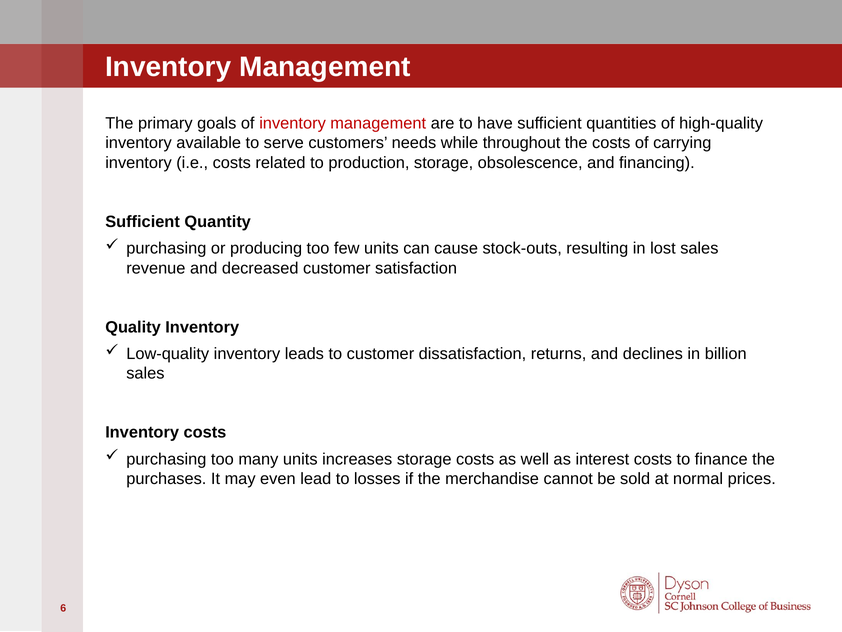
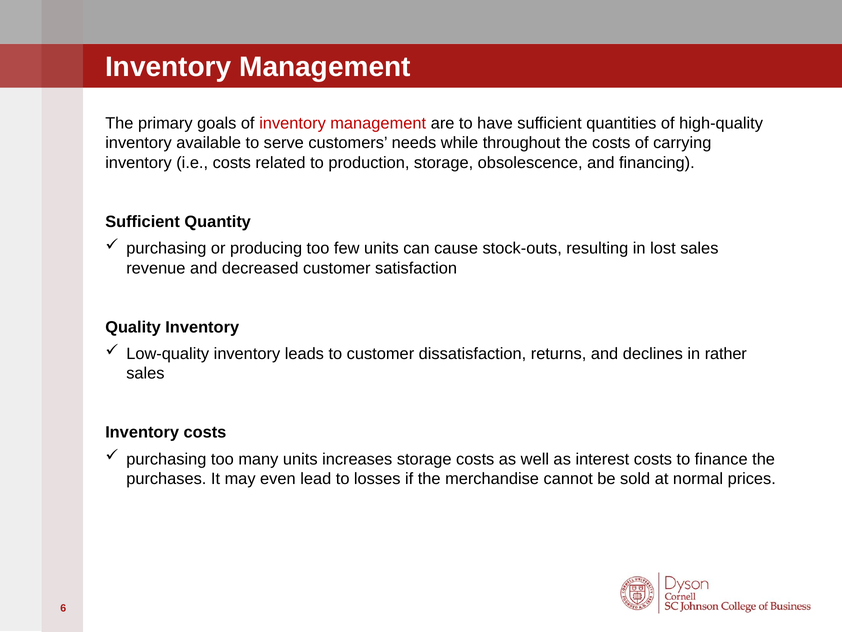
billion: billion -> rather (726, 354)
